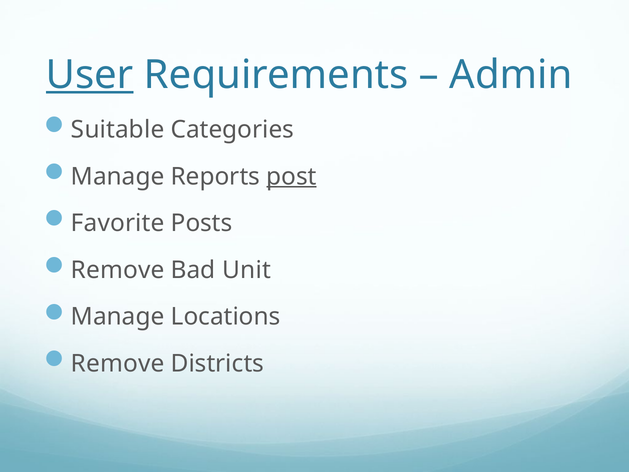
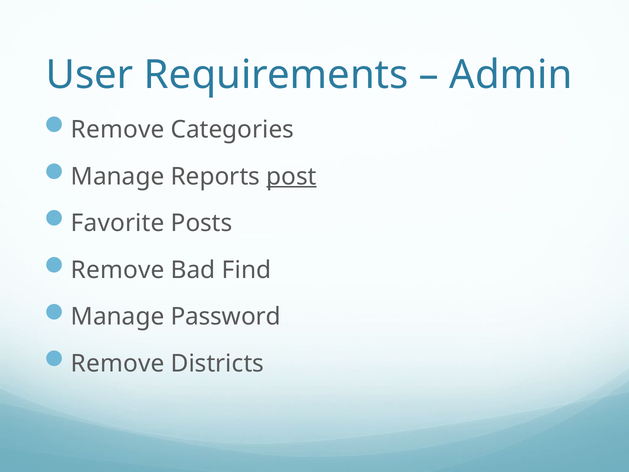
User underline: present -> none (90, 75)
Suitable: Suitable -> Remove (118, 130)
Unit: Unit -> Find (247, 270)
Locations: Locations -> Password (226, 317)
